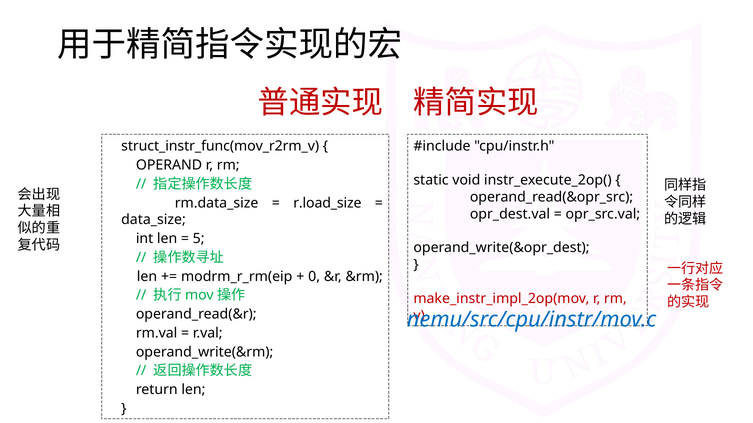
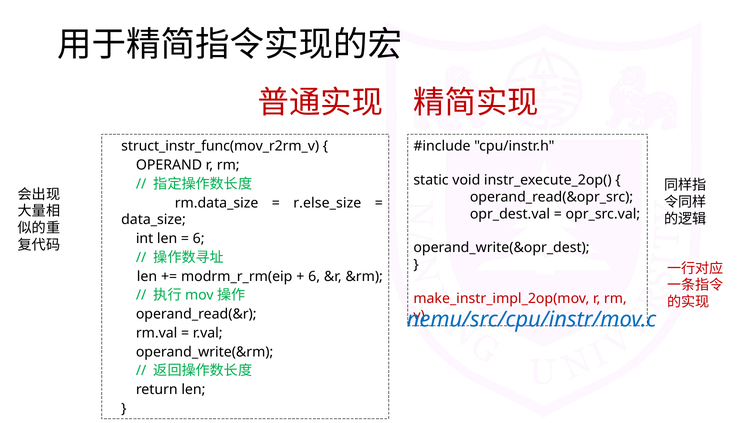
r.load_size: r.load_size -> r.else_size (327, 203)
5: 5 -> 6 (199, 239)
0: 0 -> 6 (314, 277)
